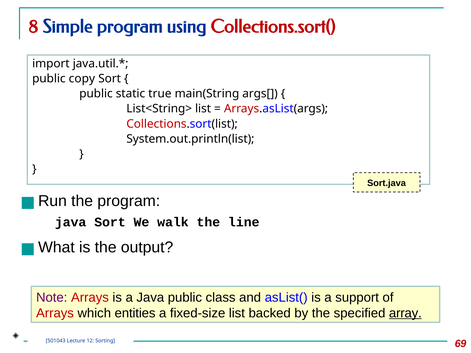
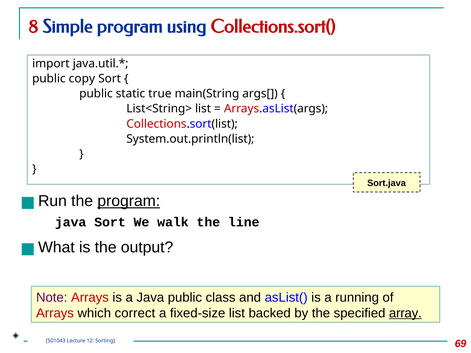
program underline: none -> present (129, 201)
support: support -> running (357, 298)
entities: entities -> correct (135, 313)
